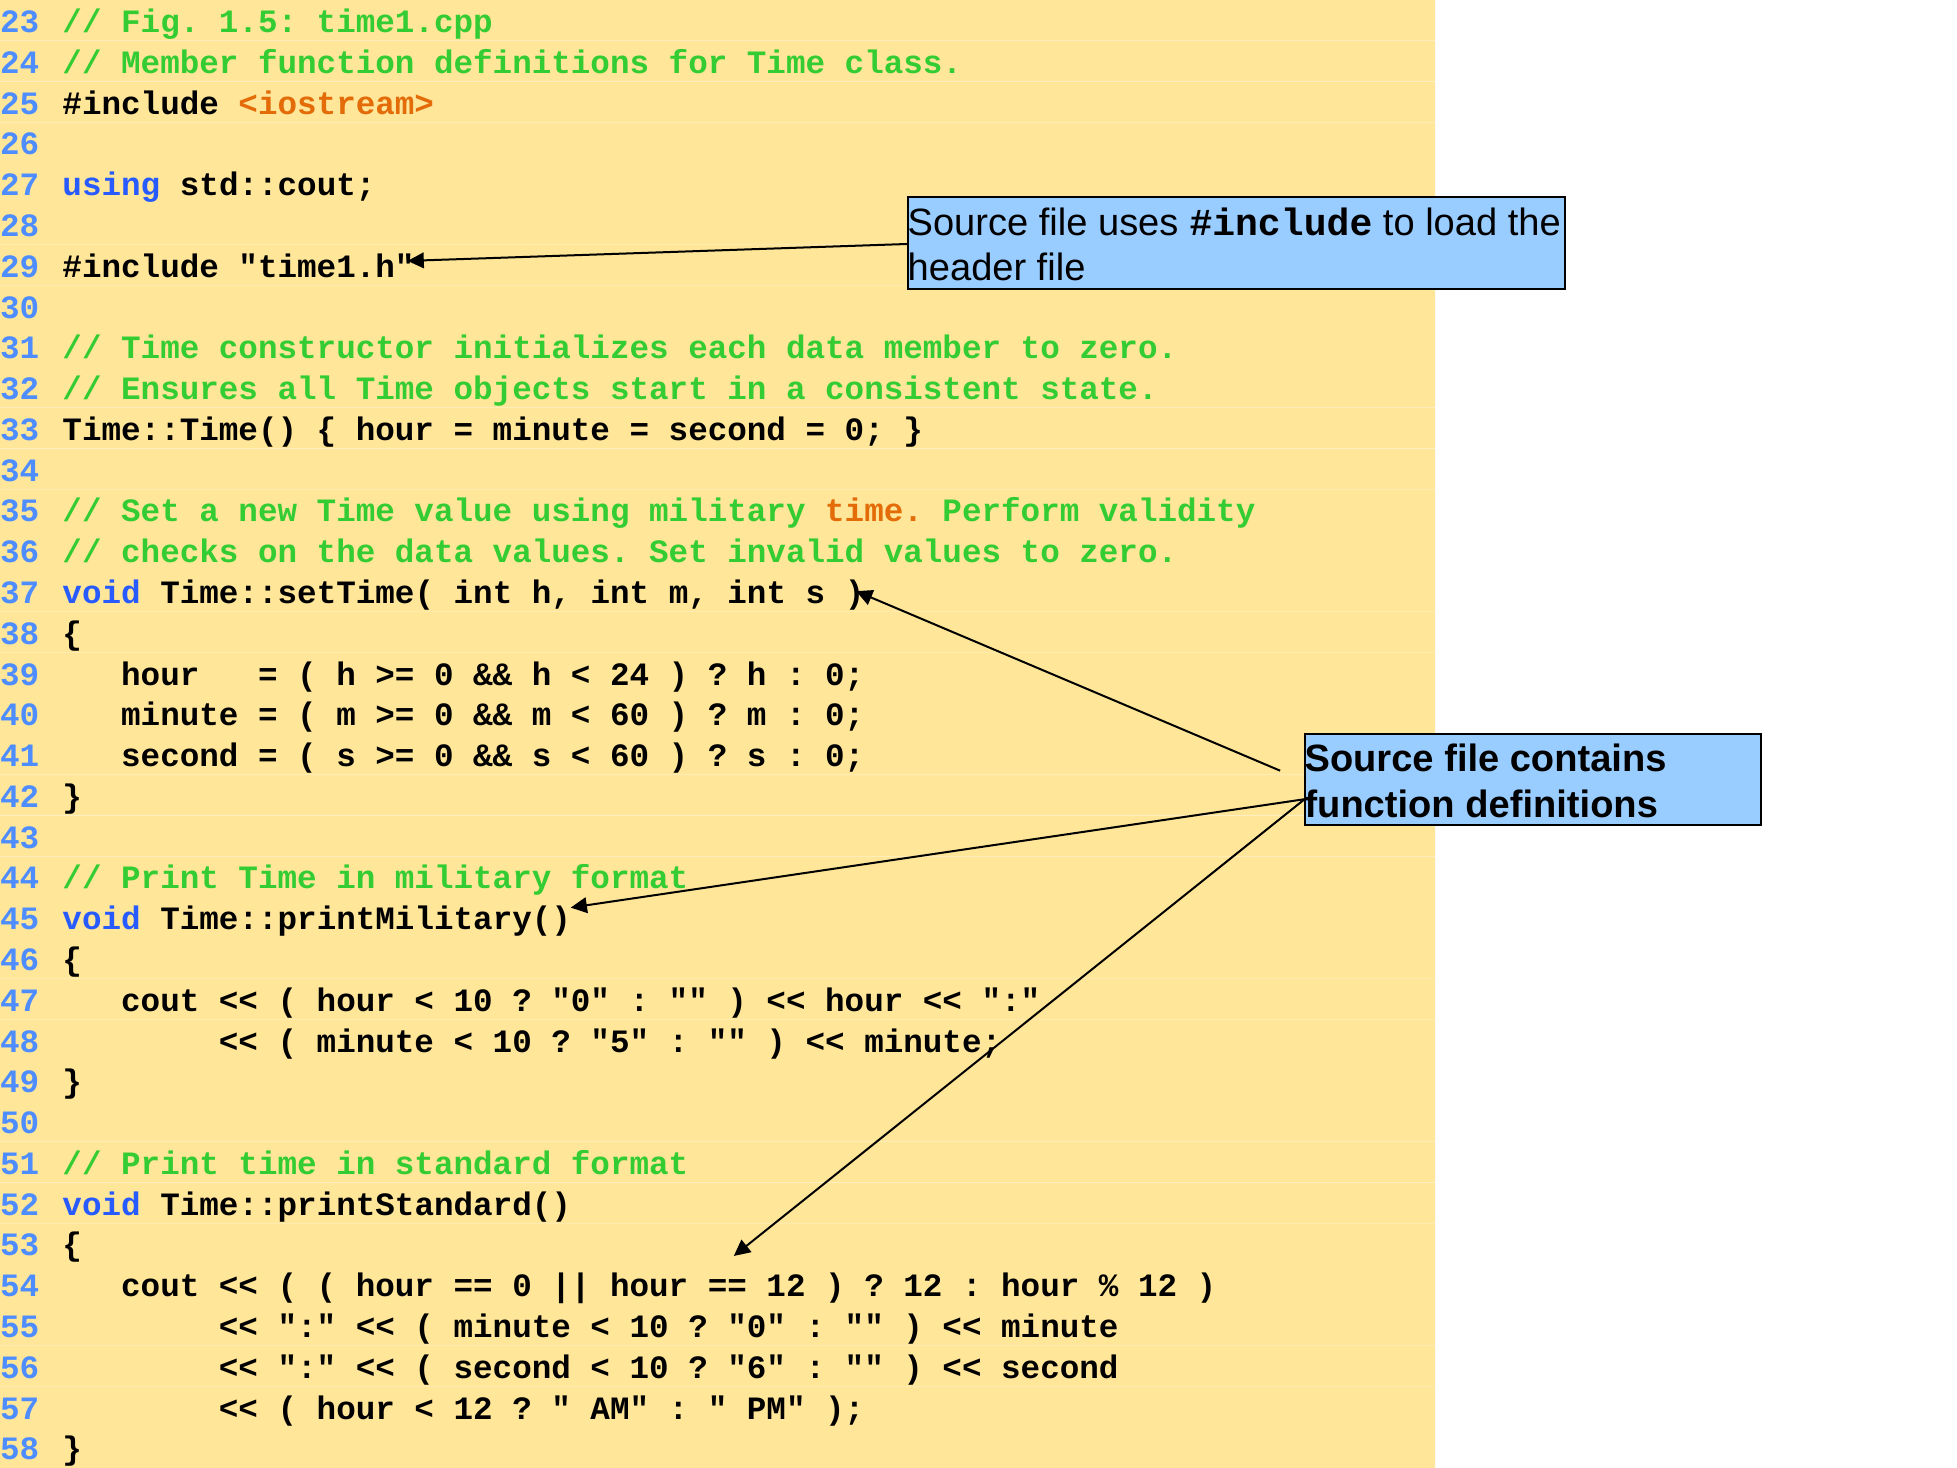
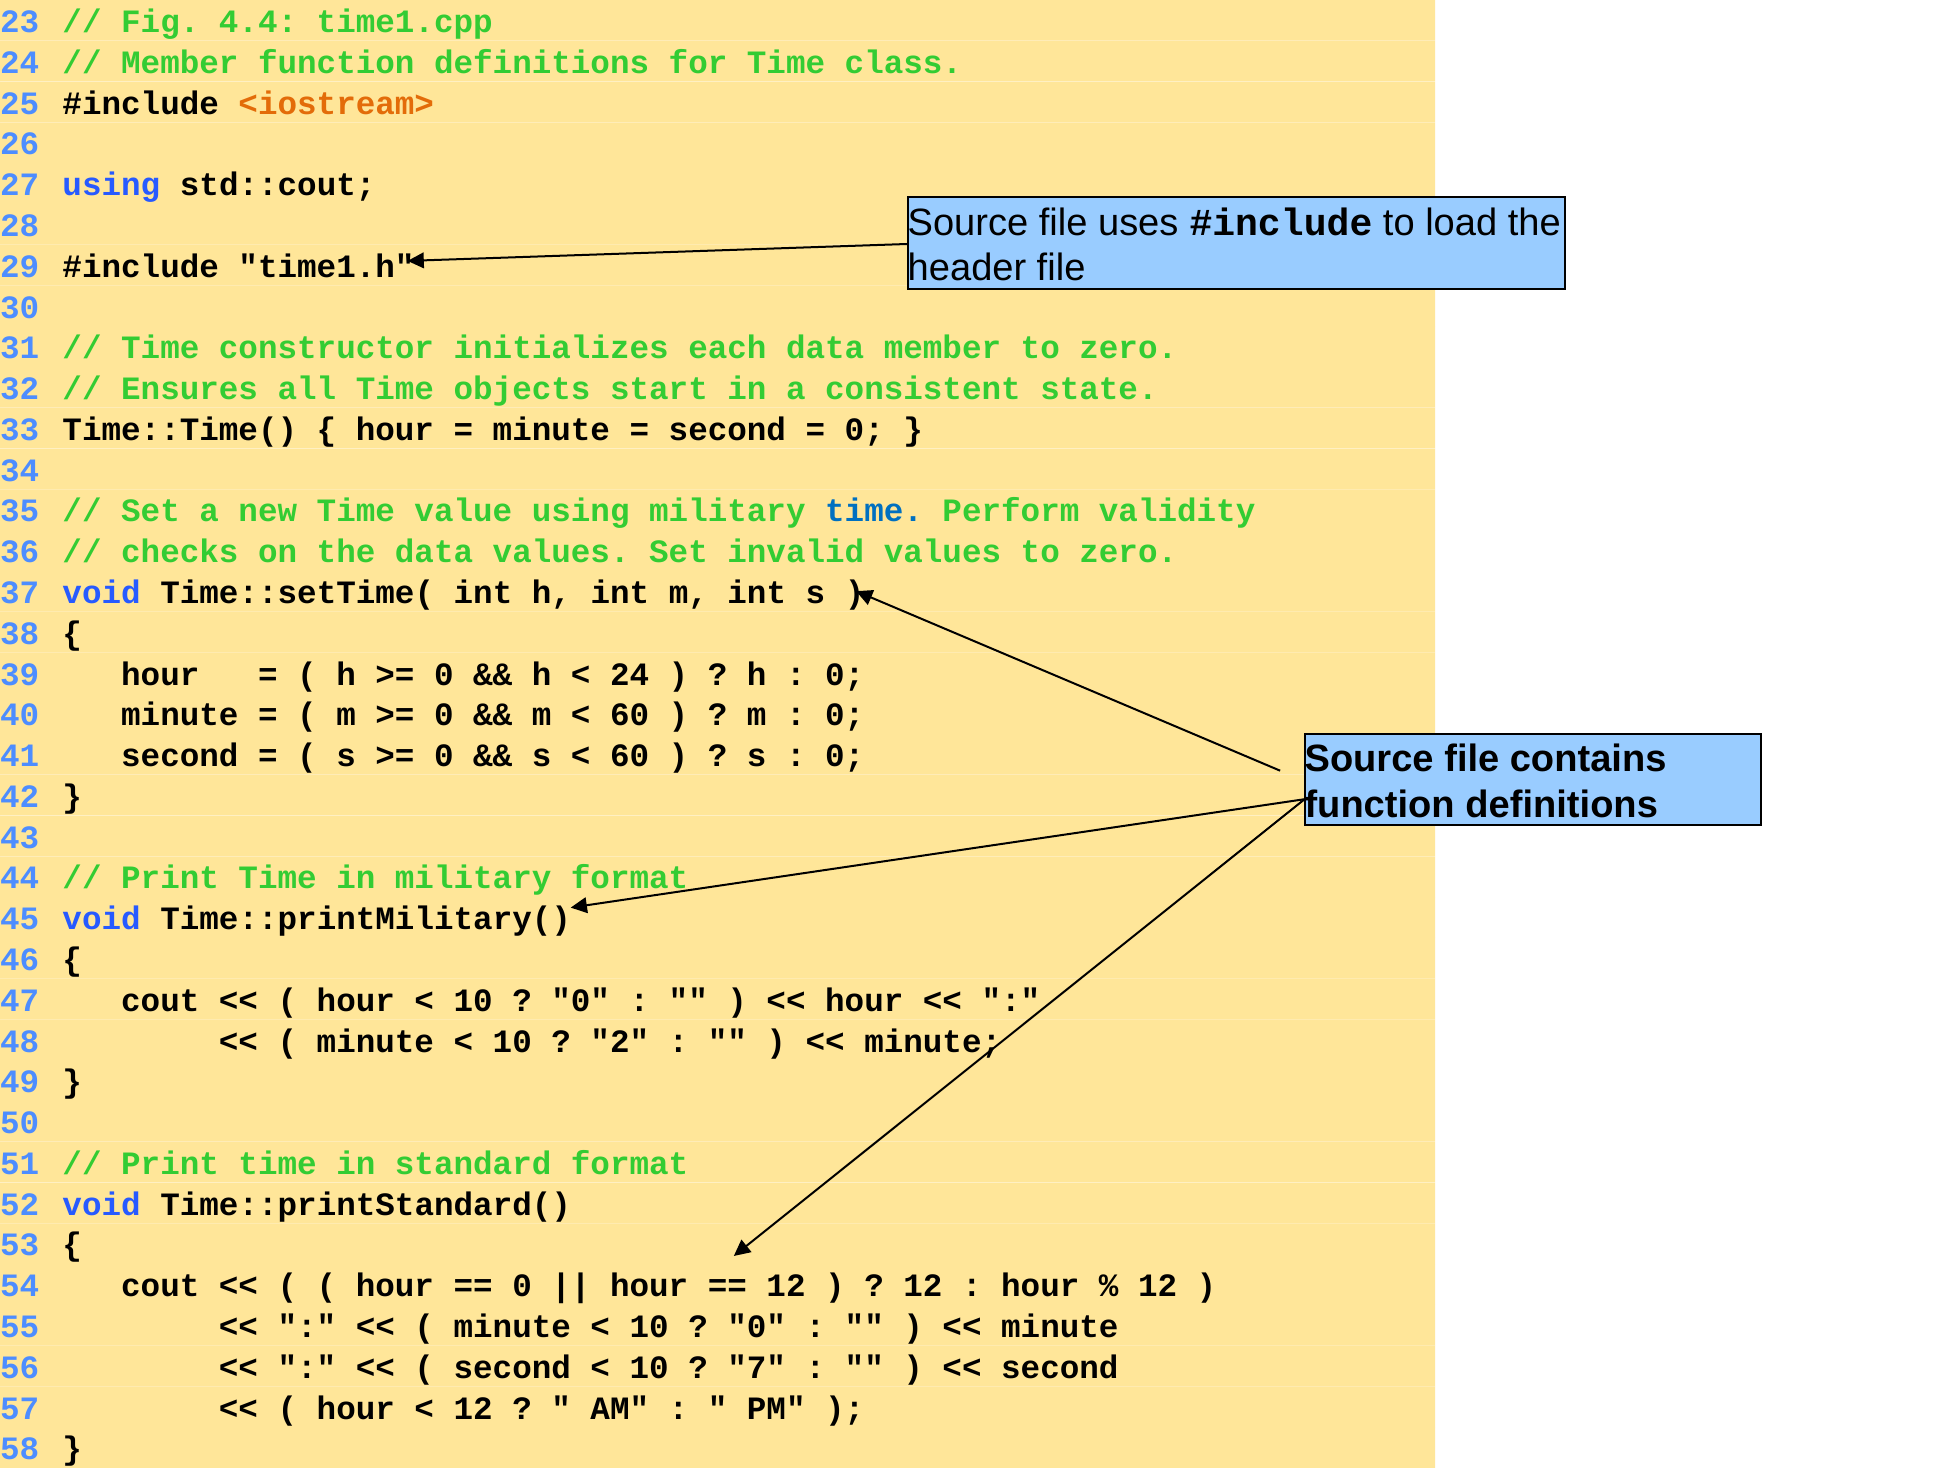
1.5: 1.5 -> 4.4 (258, 22)
time colour: orange -> blue (874, 511)
5: 5 -> 2 (620, 1041)
6: 6 -> 7 (757, 1367)
